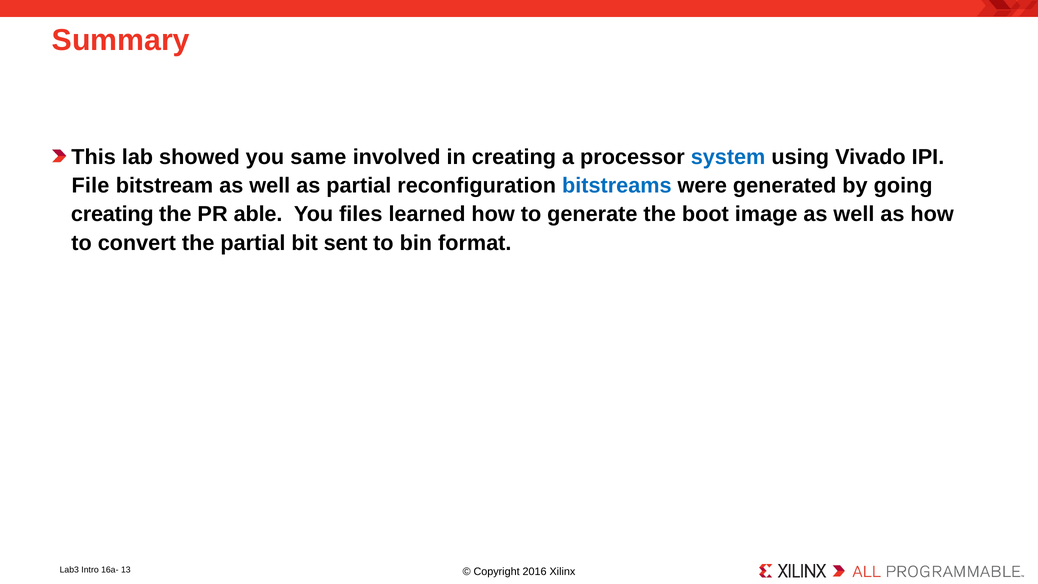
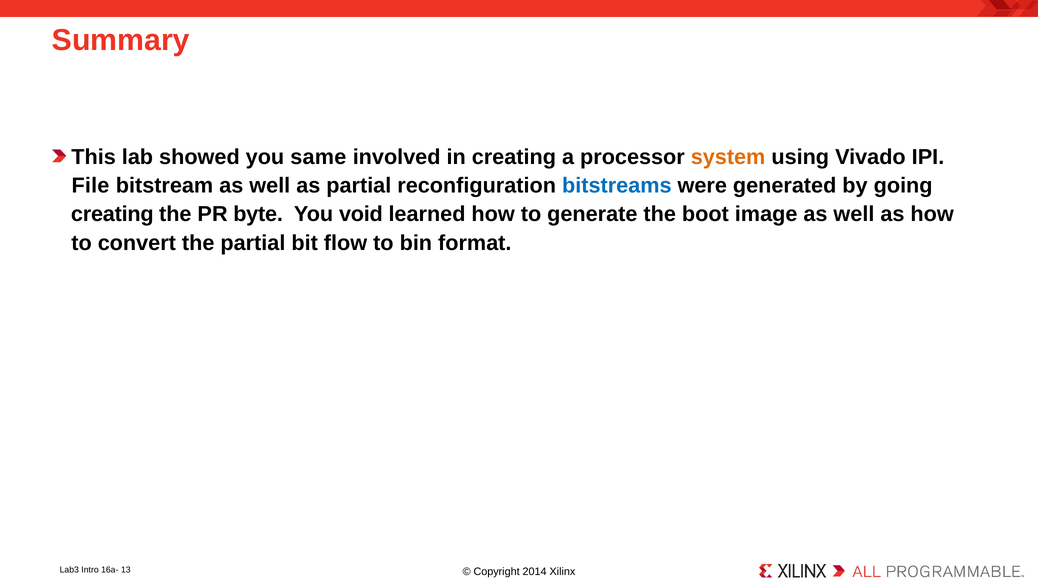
system colour: blue -> orange (728, 157)
able: able -> byte (258, 214)
files: files -> void (361, 214)
sent: sent -> flow (345, 243)
2016: 2016 -> 2014 (535, 572)
